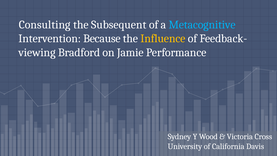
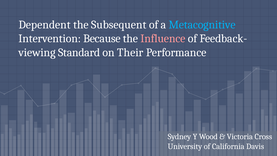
Consulting: Consulting -> Dependent (45, 25)
Influence colour: yellow -> pink (163, 39)
Bradford: Bradford -> Standard (79, 52)
Jamie: Jamie -> Their (130, 52)
